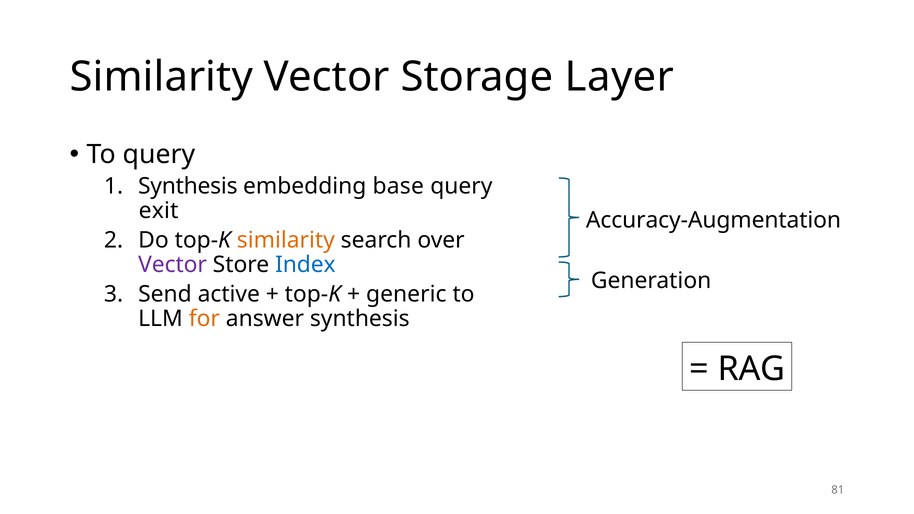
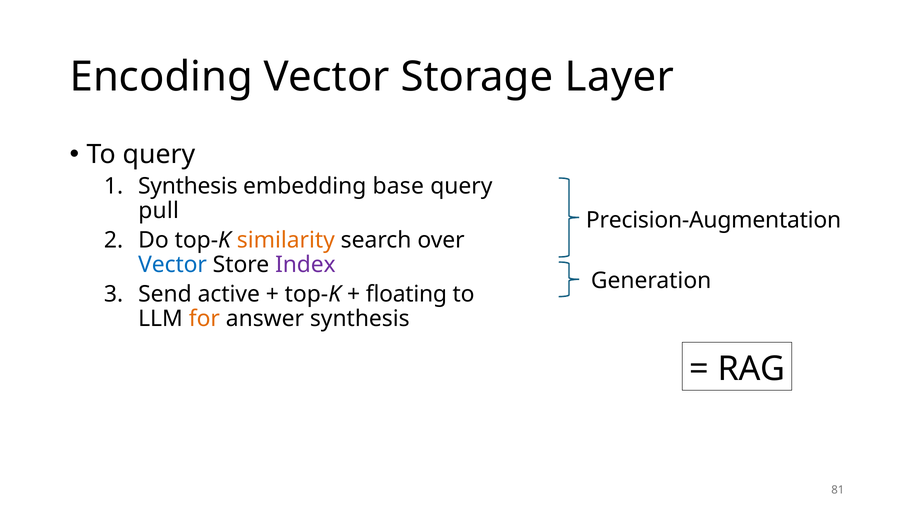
Similarity: Similarity -> Encoding (161, 77)
exit: exit -> pull (159, 211)
Accuracy-Augmentation: Accuracy-Augmentation -> Precision-Augmentation (714, 220)
Vector colour: purple -> blue (173, 265)
Index colour: blue -> purple (305, 265)
generic: generic -> floating (406, 294)
